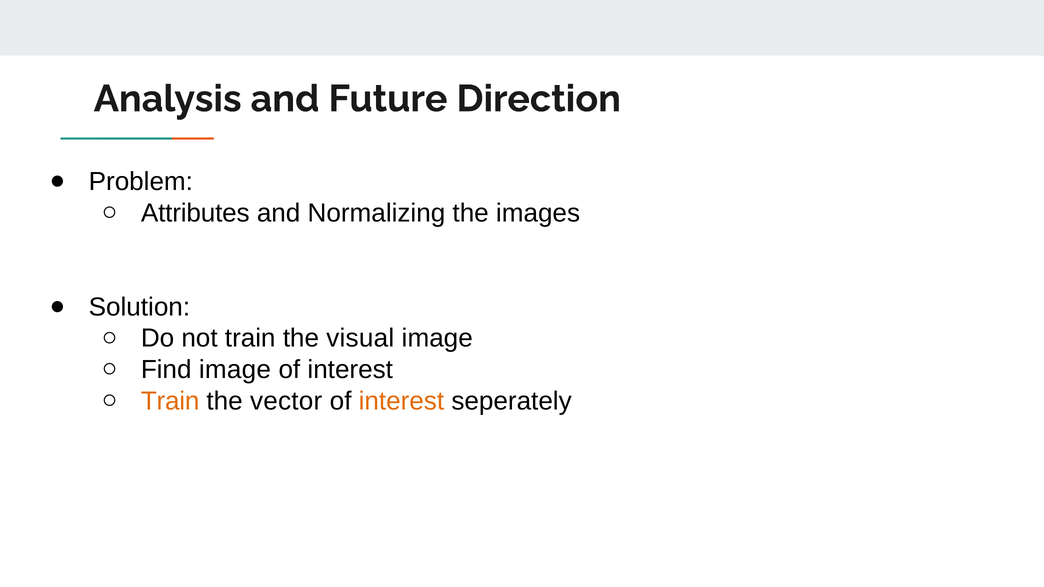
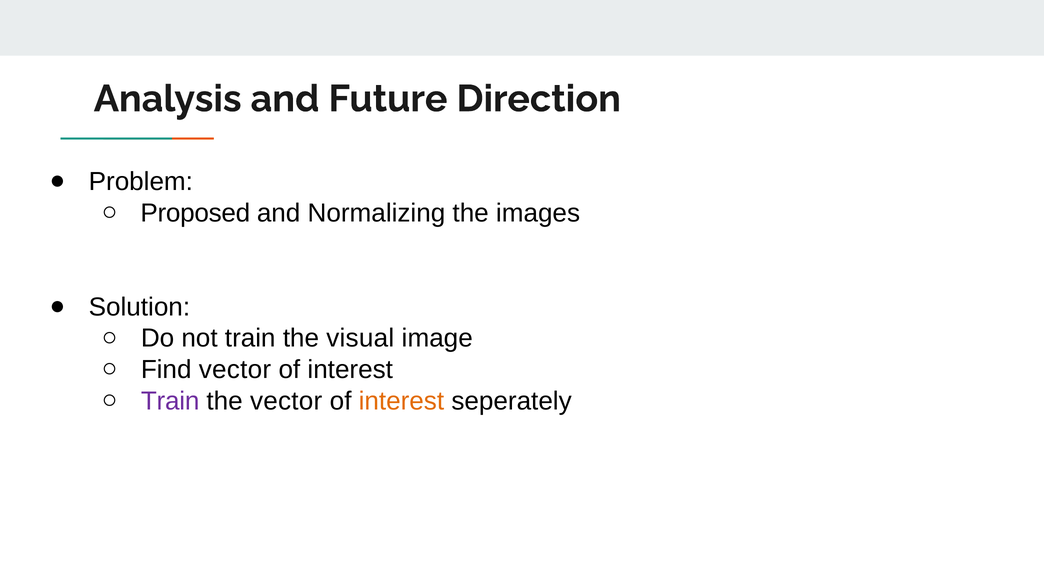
Attributes: Attributes -> Proposed (195, 213)
Find image: image -> vector (235, 370)
Train colour: orange -> purple (170, 401)
